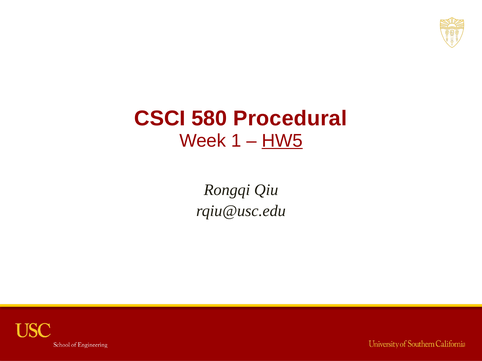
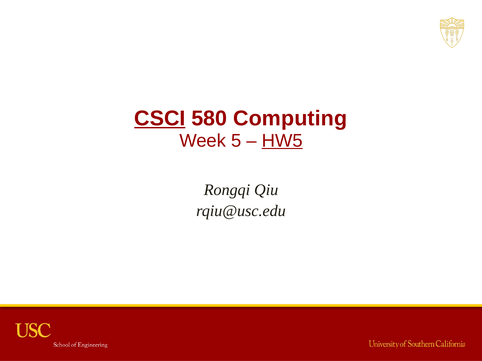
CSCI underline: none -> present (160, 119)
Procedural: Procedural -> Computing (290, 119)
1: 1 -> 5 (236, 141)
